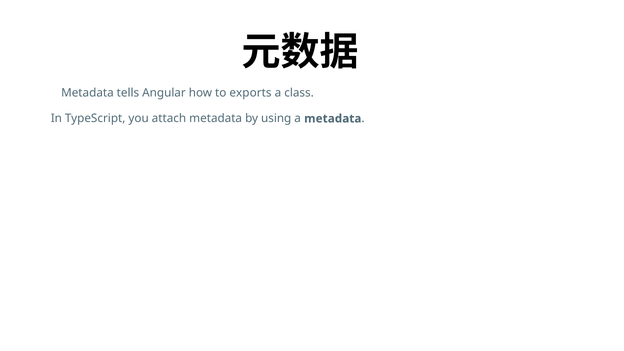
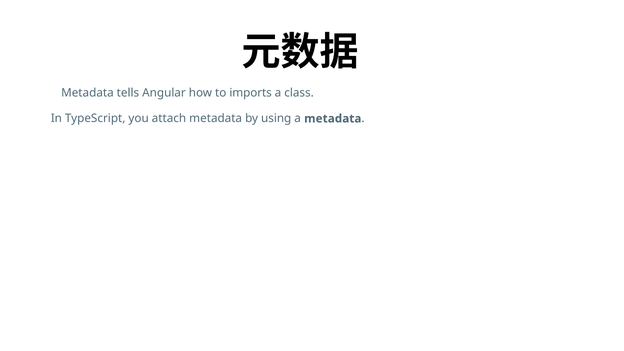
exports: exports -> imports (251, 93)
